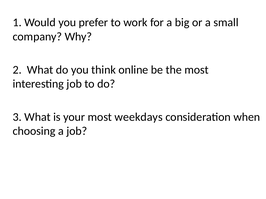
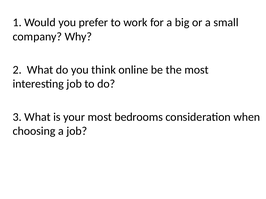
weekdays: weekdays -> bedrooms (139, 117)
